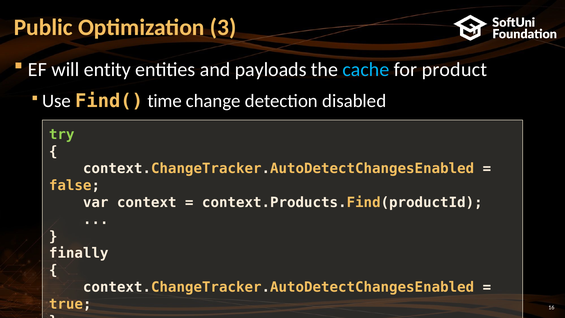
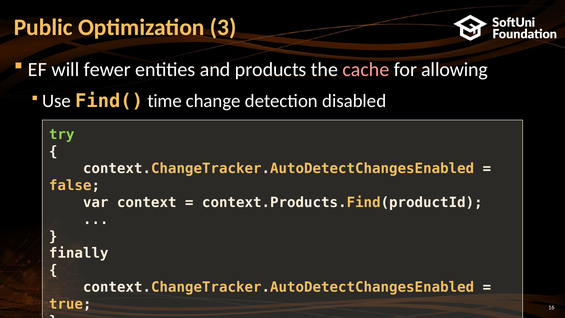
entity: entity -> fewer (107, 70)
payloads: payloads -> products (271, 70)
cache colour: light blue -> pink (366, 70)
product: product -> allowing (455, 70)
